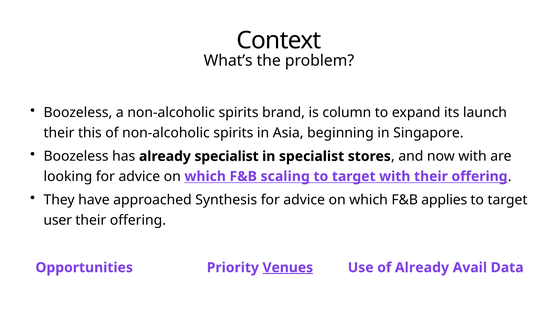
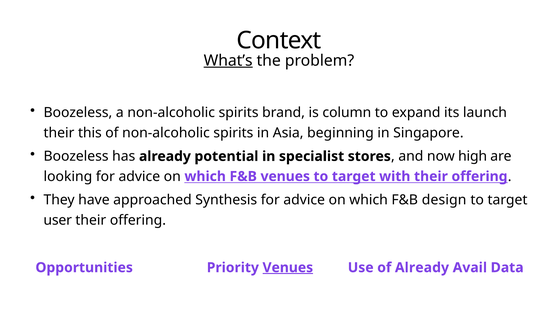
What’s underline: none -> present (228, 61)
already specialist: specialist -> potential (226, 156)
now with: with -> high (473, 156)
F&B scaling: scaling -> venues (285, 176)
applies: applies -> design (444, 200)
